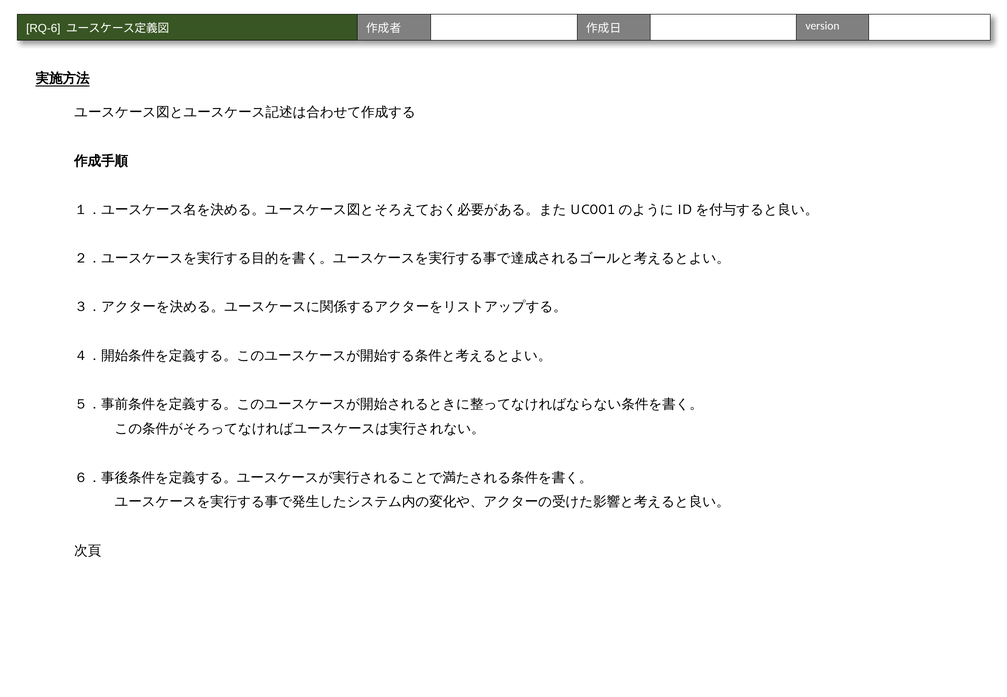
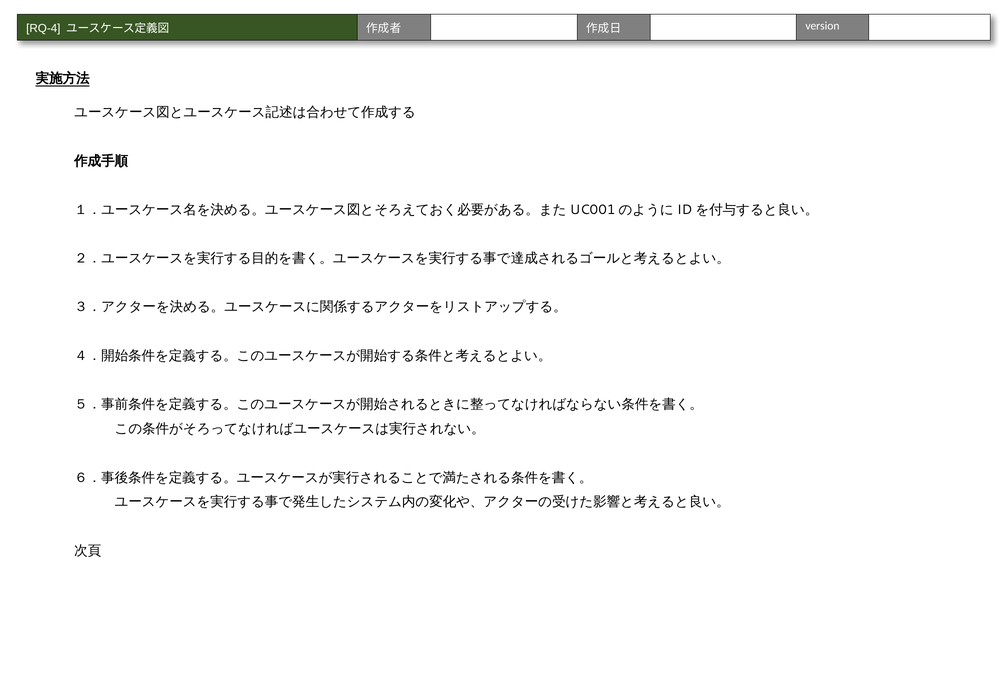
RQ-6: RQ-6 -> RQ-4 (43, 28)
